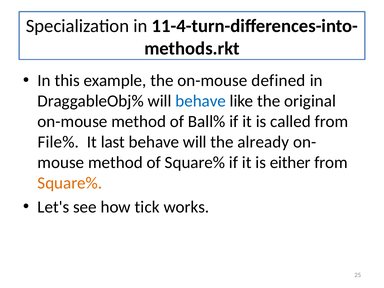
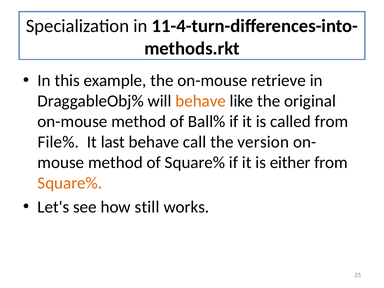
defined: defined -> retrieve (279, 81)
behave colour: blue -> orange (201, 101)
behave will: will -> call (195, 142)
already: already -> version (263, 142)
tick: tick -> still (147, 207)
